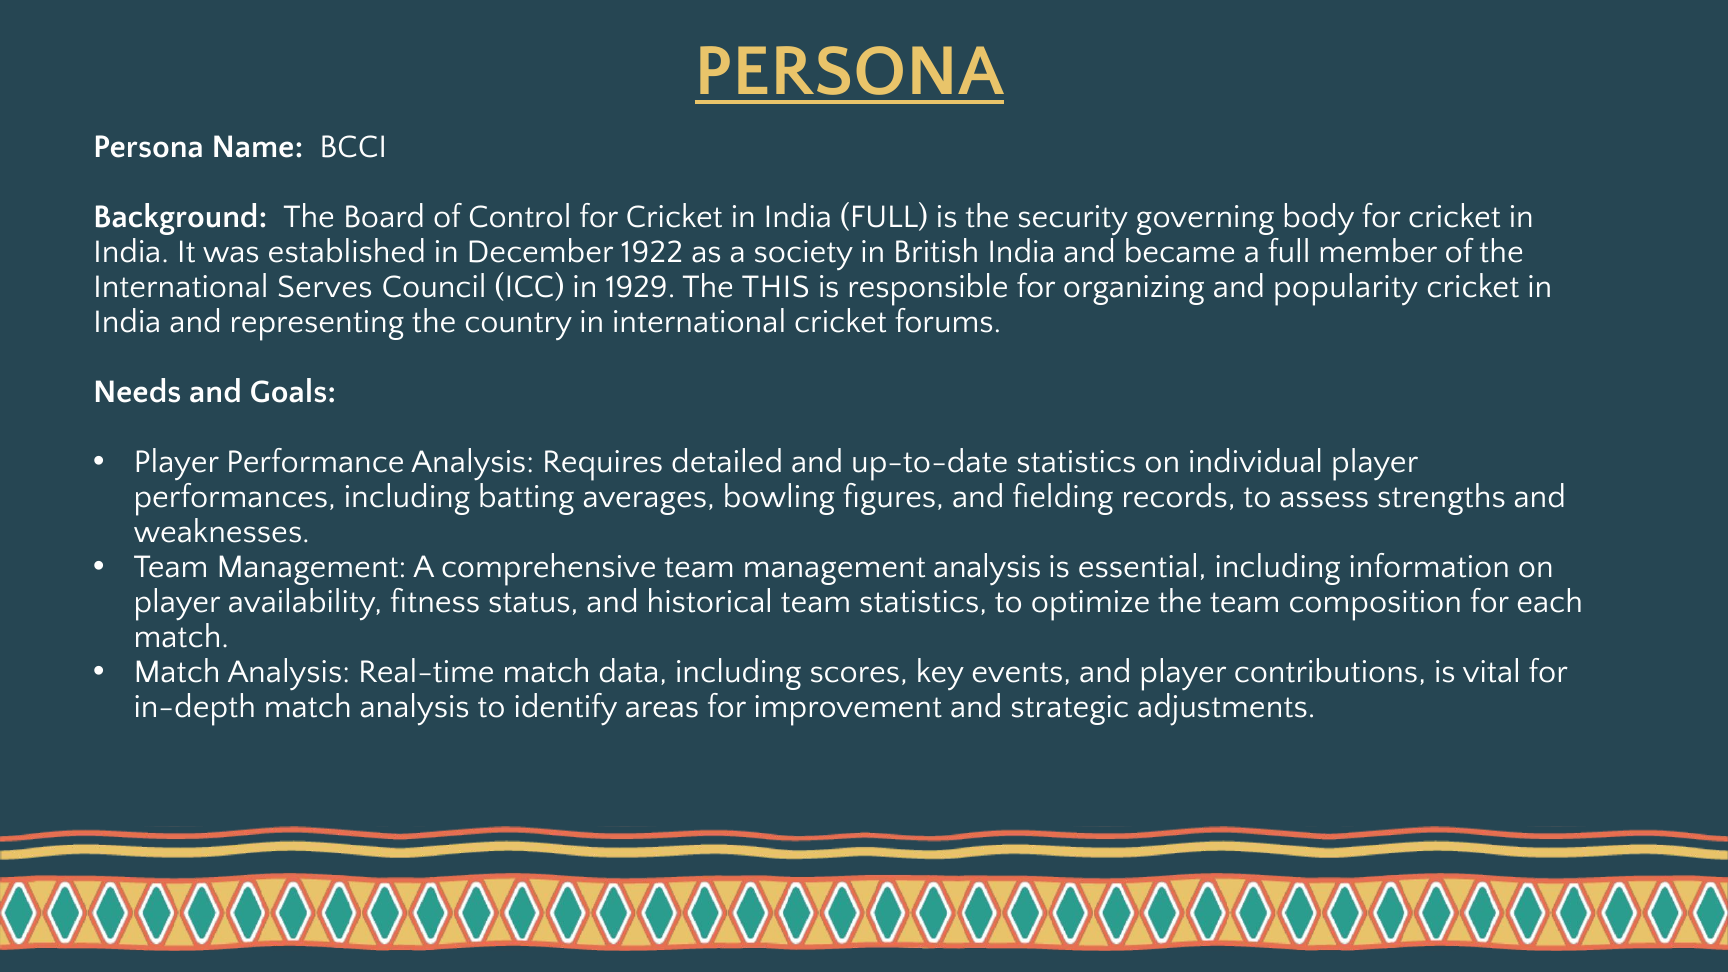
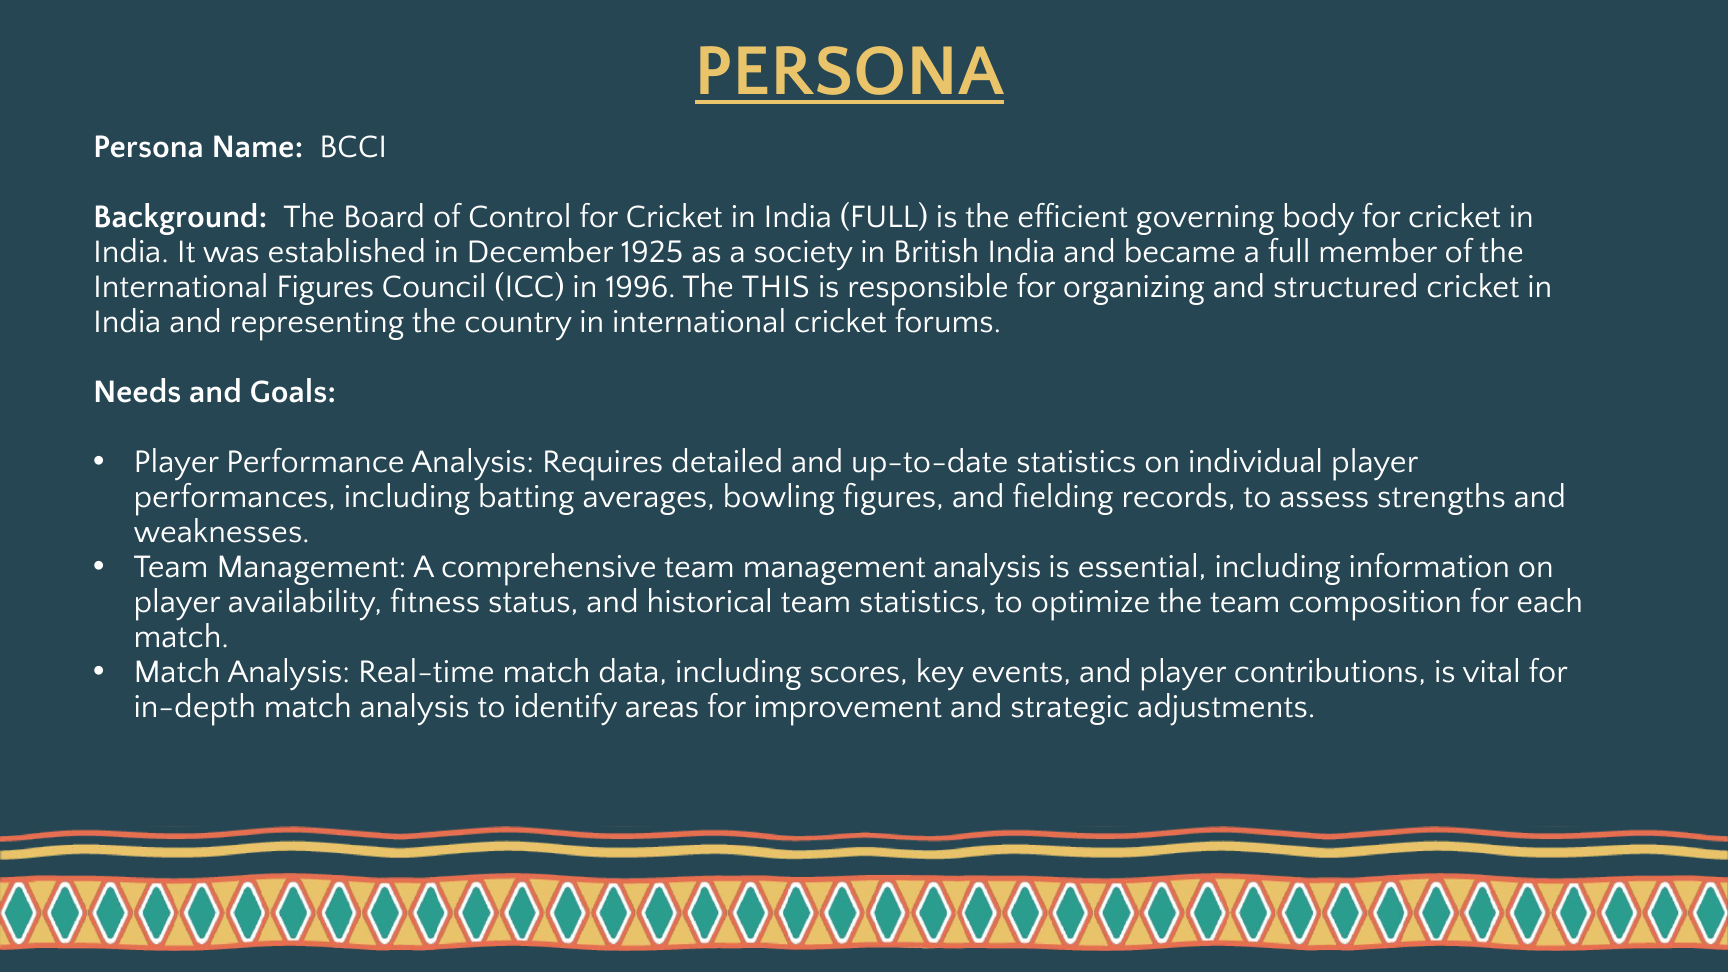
security: security -> efficient (1073, 217)
1922: 1922 -> 1925 (652, 252)
International Serves: Serves -> Figures (325, 287)
1929: 1929 -> 1996 (640, 287)
popularity: popularity -> structured (1346, 287)
